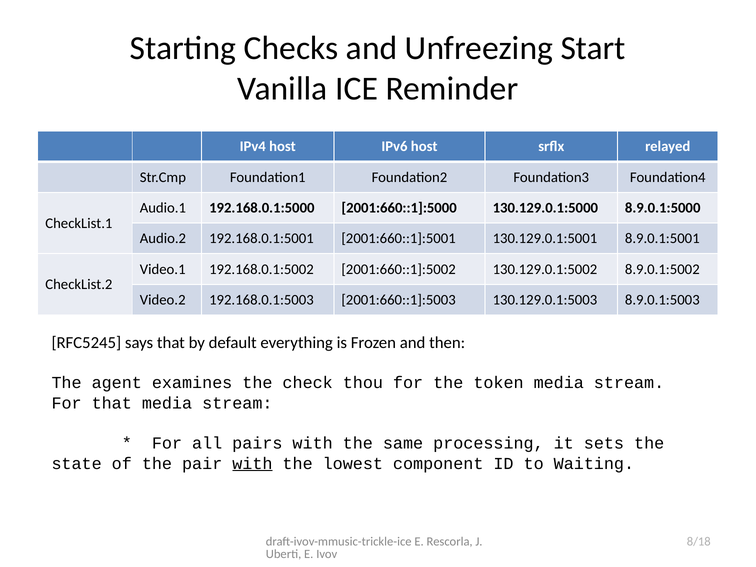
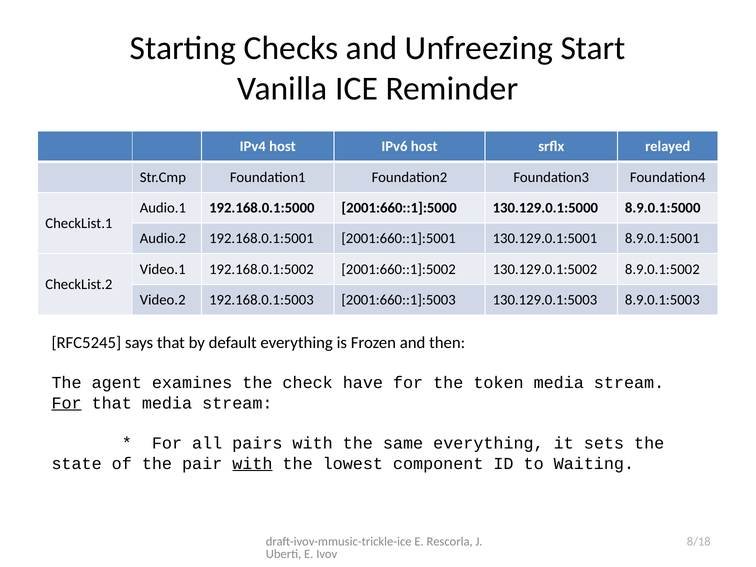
thou: thou -> have (363, 383)
For underline: none -> present (67, 403)
same processing: processing -> everything (488, 443)
